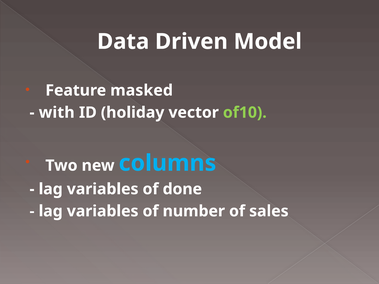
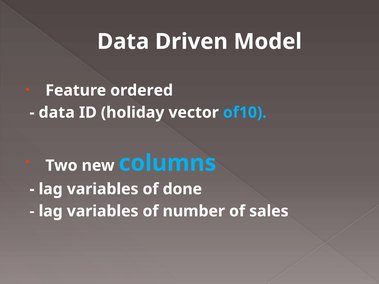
masked: masked -> ordered (142, 90)
with: with -> data (57, 113)
of10 colour: light green -> light blue (245, 113)
